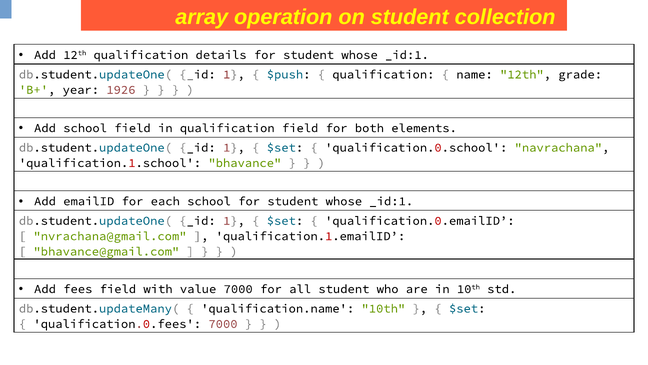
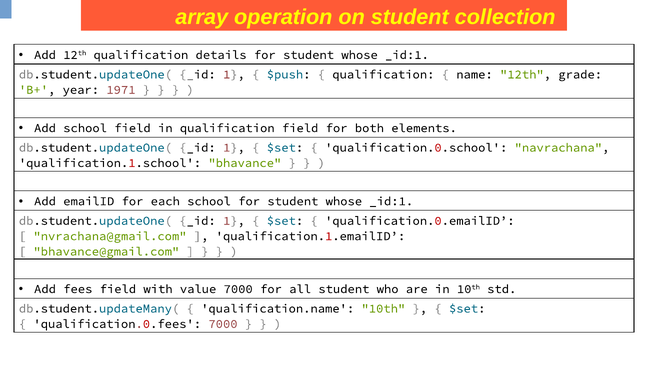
1926: 1926 -> 1971 (121, 90)
